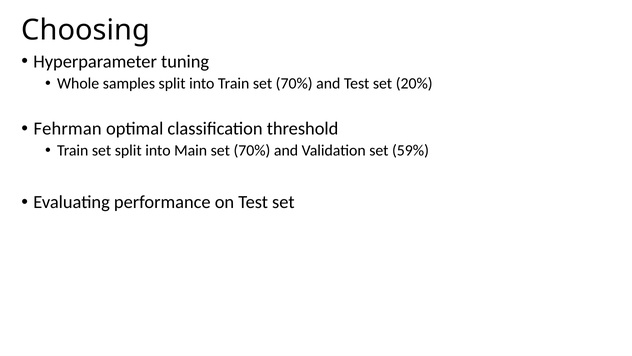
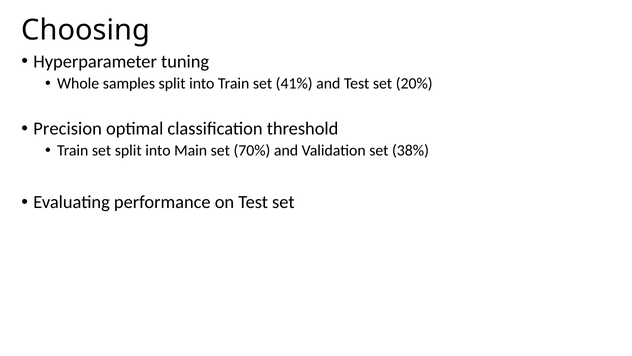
Train set 70%: 70% -> 41% (294, 83)
Fehrman: Fehrman -> Precision (68, 129)
59%: 59% -> 38% (411, 151)
